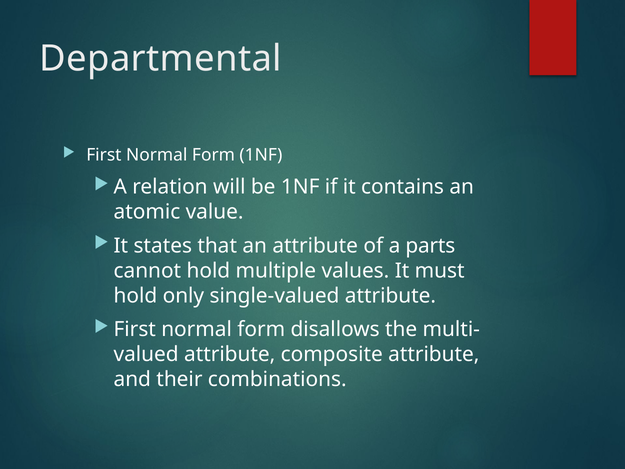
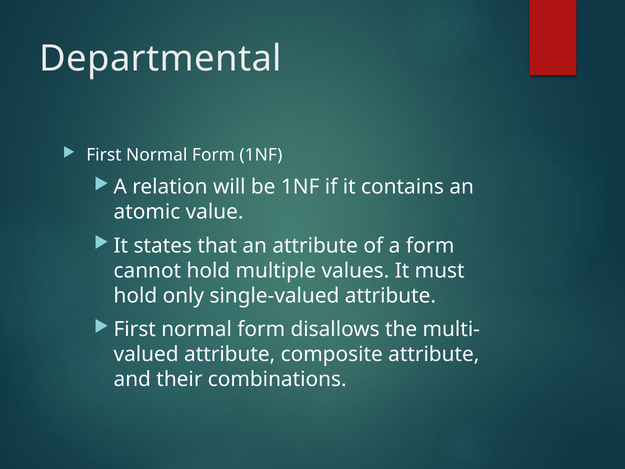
a parts: parts -> form (430, 246)
